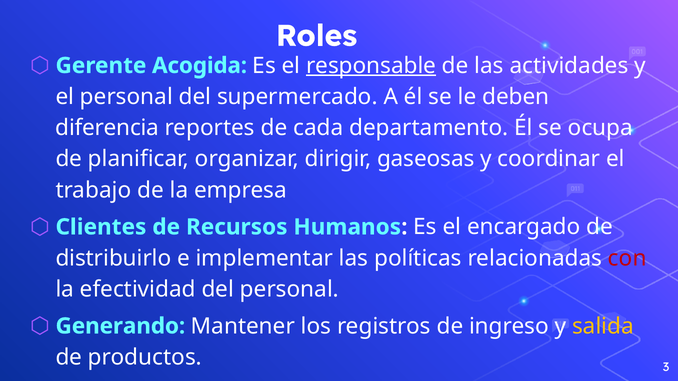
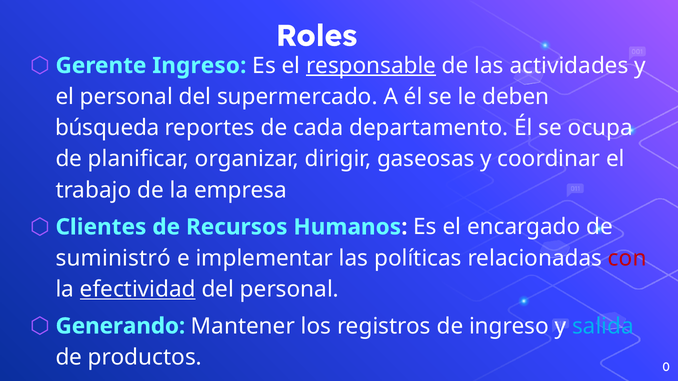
Gerente Acogida: Acogida -> Ingreso (199, 66)
diferencia: diferencia -> búsqueda (107, 128)
distribuirlo: distribuirlo -> suministró (113, 258)
efectividad underline: none -> present (138, 290)
salida colour: yellow -> light blue (603, 326)
3: 3 -> 0 (666, 367)
